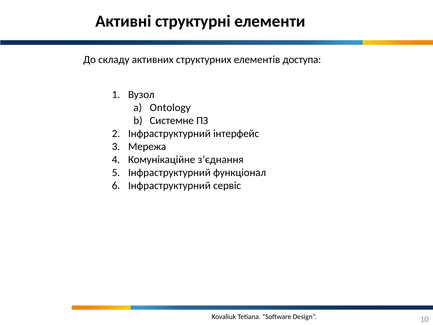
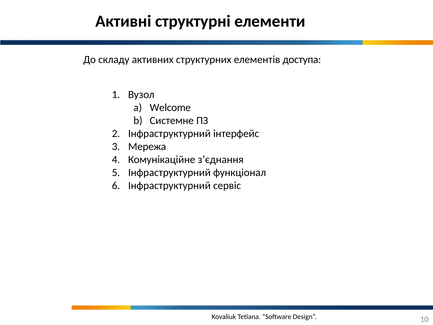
Ontology: Ontology -> Welcome (170, 107)
